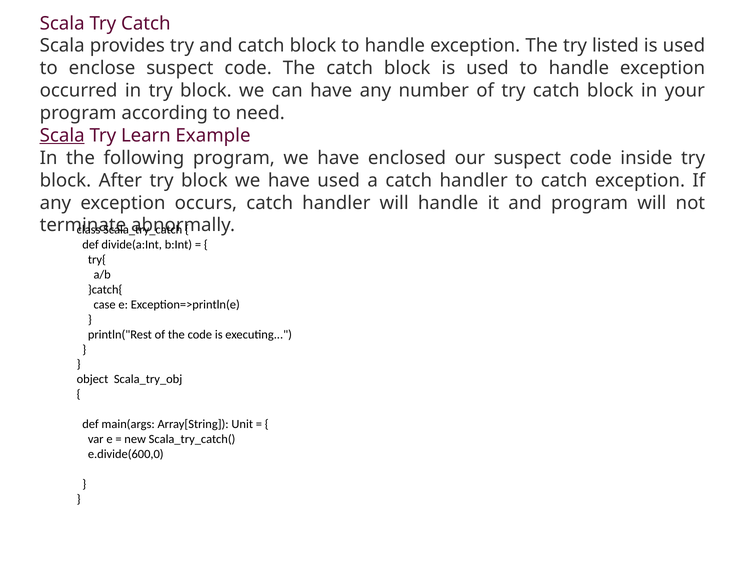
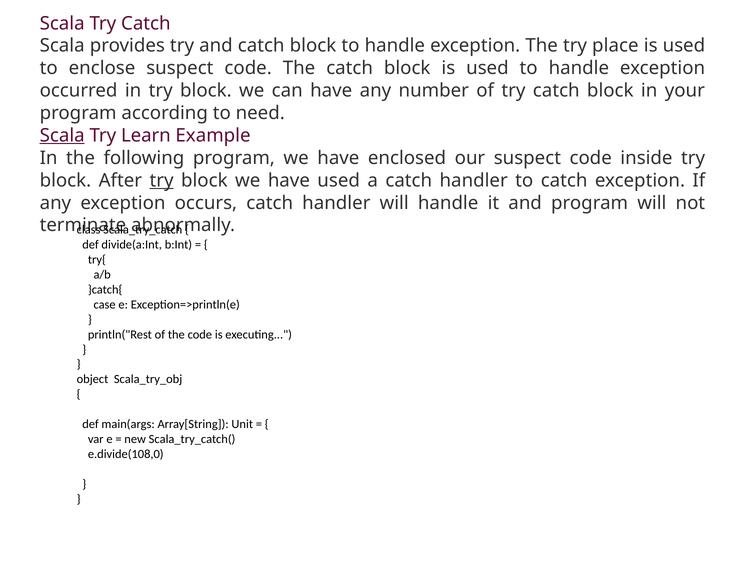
listed: listed -> place (615, 46)
try underline: none -> present (162, 180)
e.divide(600,0: e.divide(600,0 -> e.divide(108,0 (126, 454)
